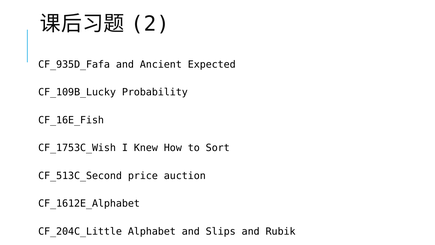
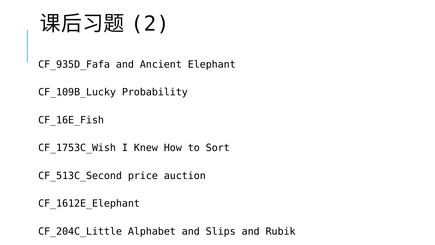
Expected: Expected -> Elephant (212, 64)
CF_1612E_Alphabet: CF_1612E_Alphabet -> CF_1612E_Elephant (89, 203)
